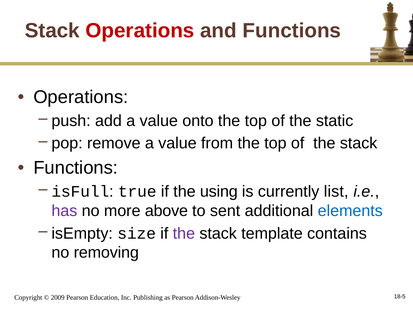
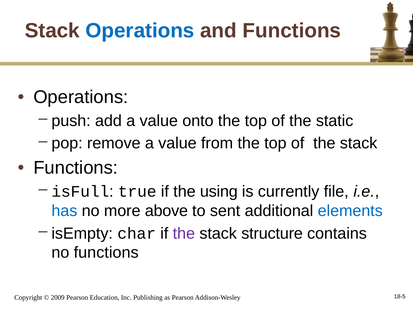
Operations colour: red -> blue (140, 31)
list: list -> file (336, 191)
has colour: purple -> blue (64, 211)
size: size -> char (137, 233)
template: template -> structure (272, 233)
no removing: removing -> functions (106, 252)
